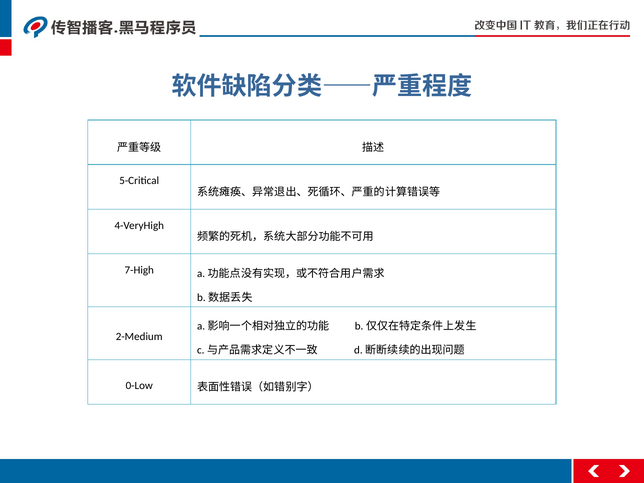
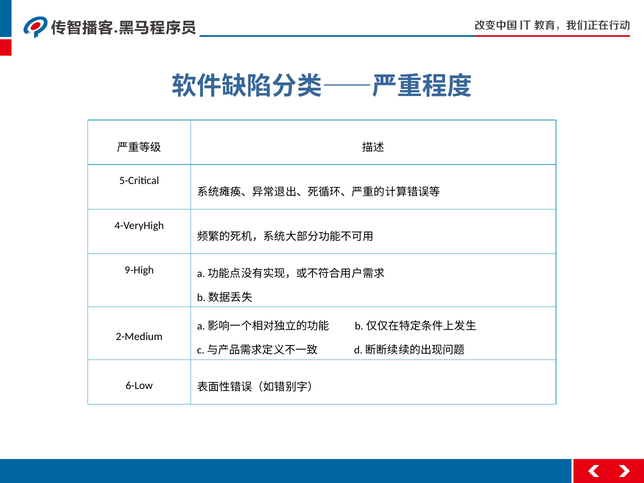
7-High: 7-High -> 9-High (139, 270)
0-Low: 0-Low -> 6-Low (139, 385)
